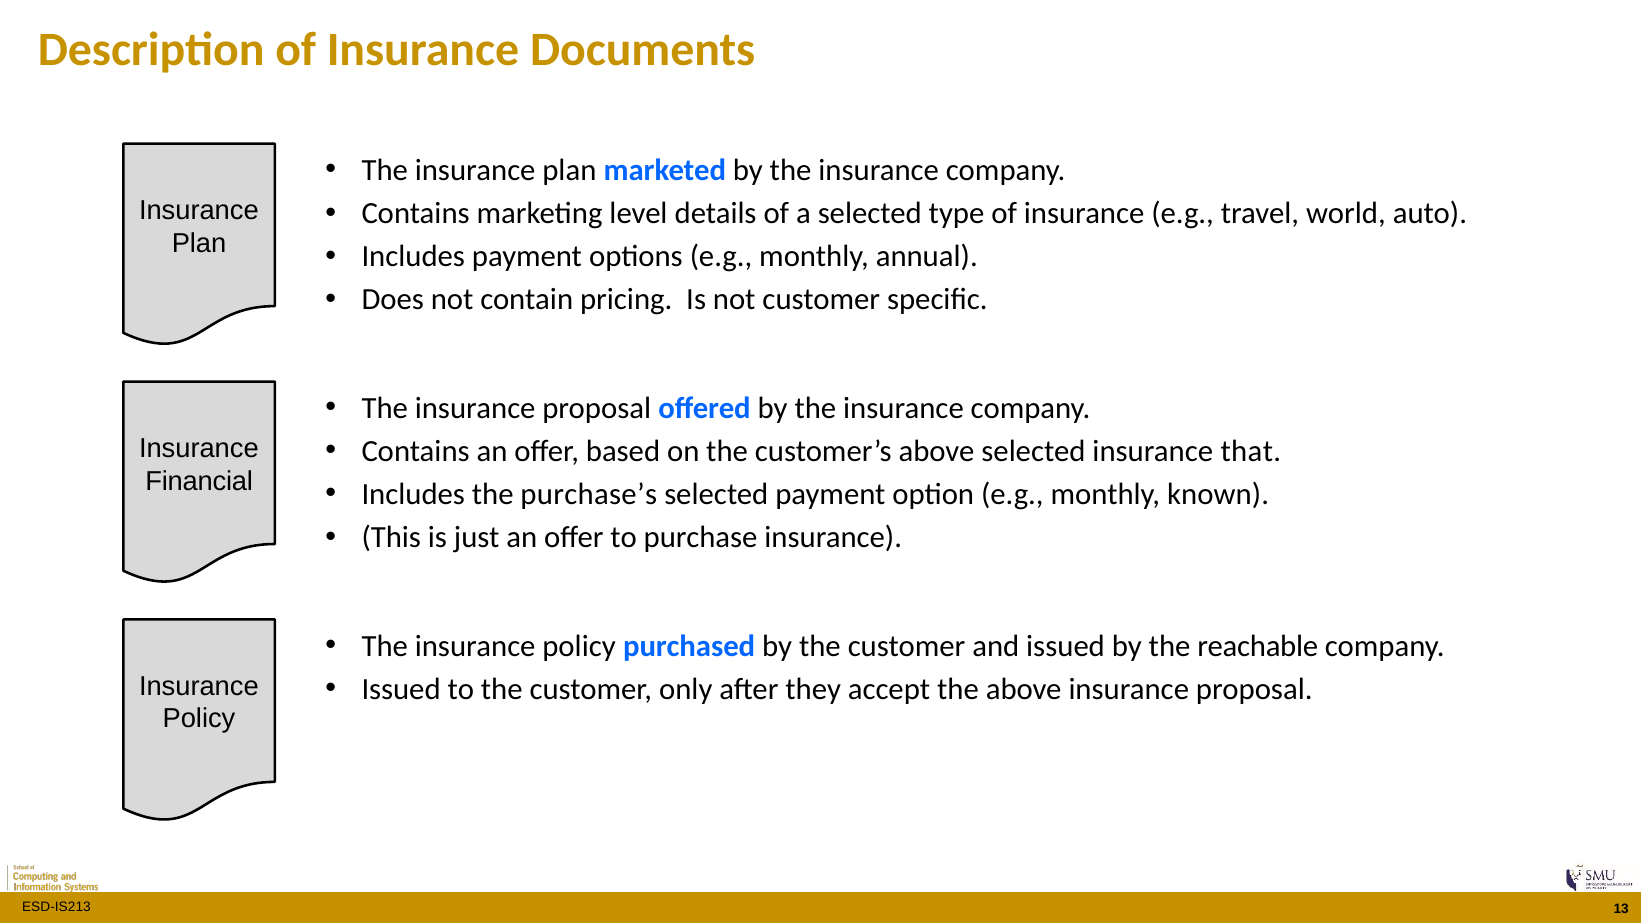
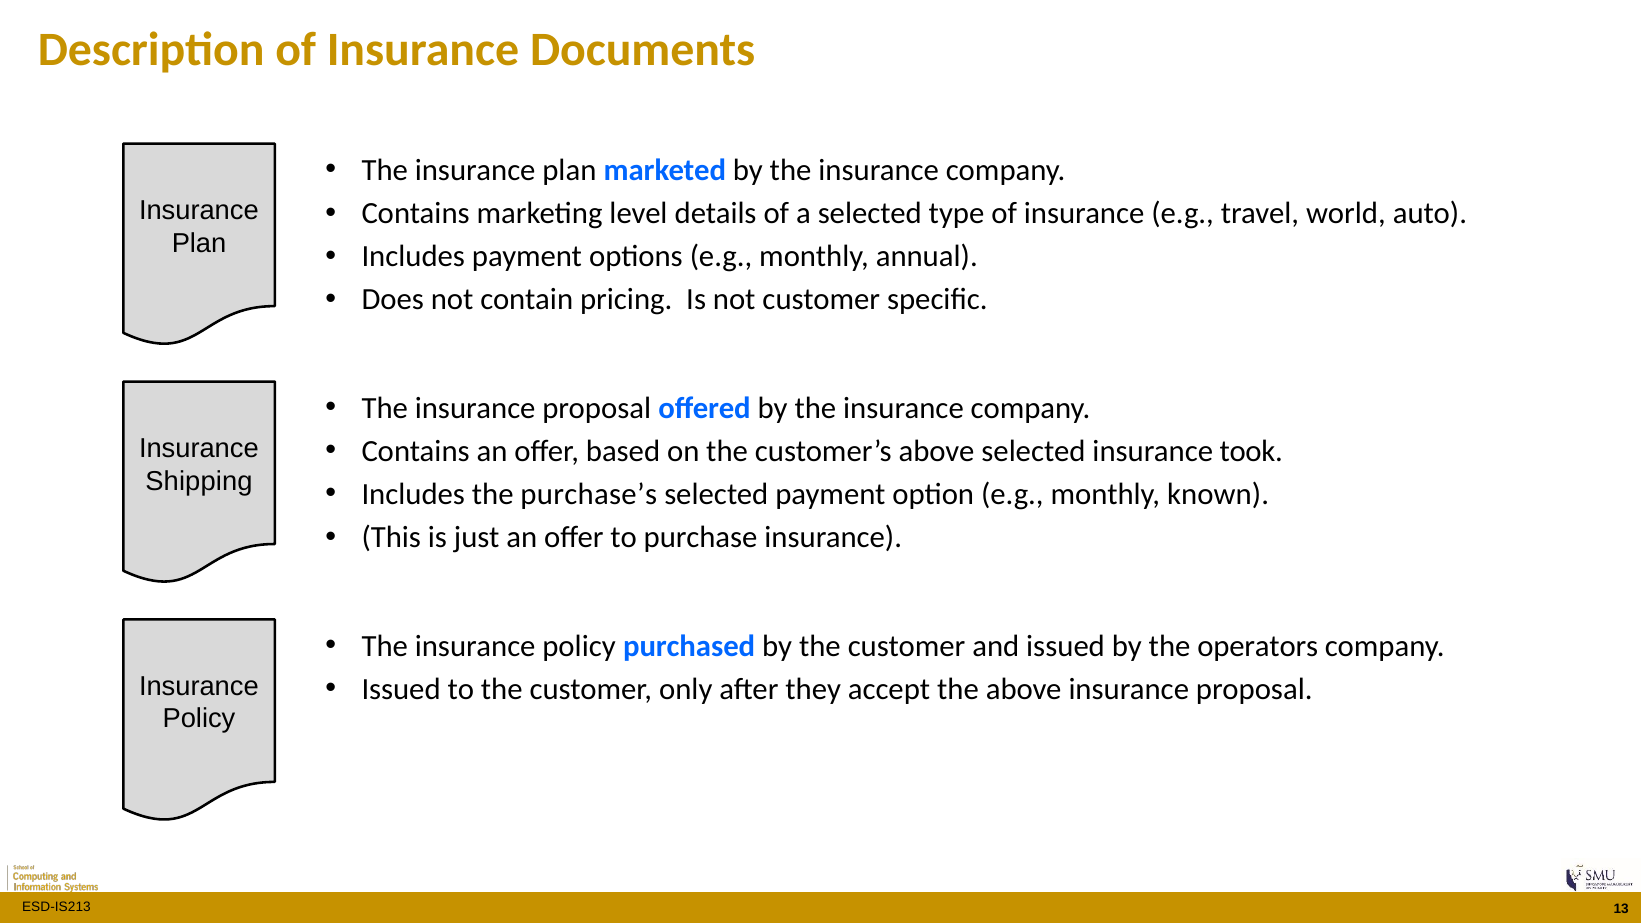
that: that -> took (1251, 451)
Financial: Financial -> Shipping (199, 481)
reachable: reachable -> operators (1258, 646)
